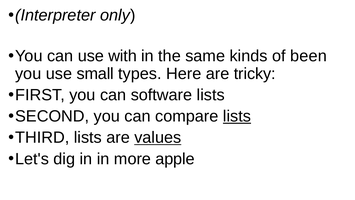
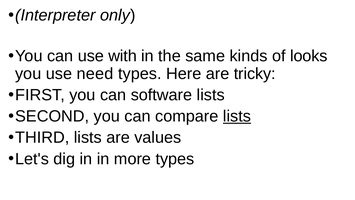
been: been -> looks (309, 56)
small: small -> need (95, 74)
values underline: present -> none (158, 137)
more apple: apple -> types (175, 159)
